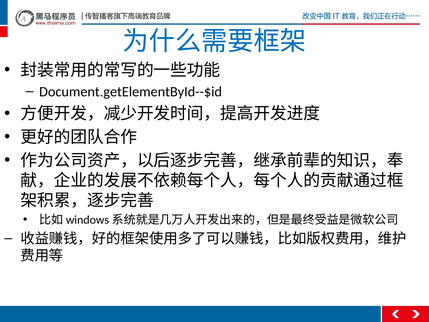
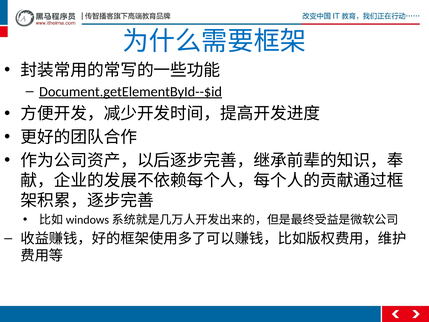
Document.getElementById--$id underline: none -> present (131, 92)
